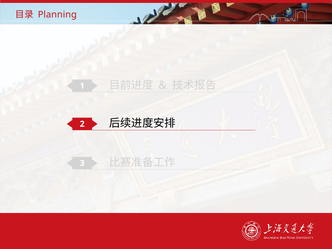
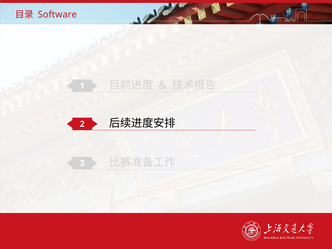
Planning: Planning -> Software (57, 15)
